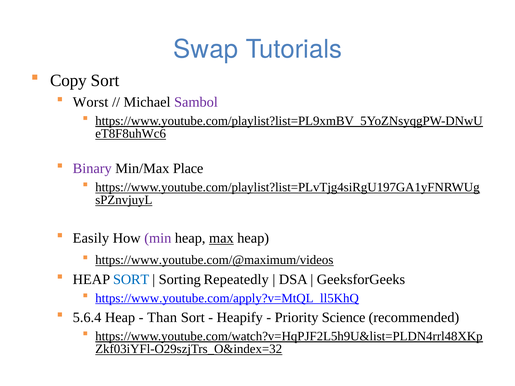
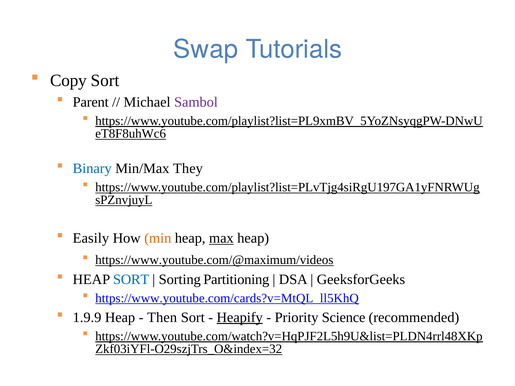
Worst: Worst -> Parent (91, 102)
Binary colour: purple -> blue (92, 169)
Place: Place -> They (188, 169)
min colour: purple -> orange (158, 238)
Repeatedly: Repeatedly -> Partitioning (236, 279)
https://www.youtube.com/apply?v=MtQL_ll5KhQ: https://www.youtube.com/apply?v=MtQL_ll5KhQ -> https://www.youtube.com/cards?v=MtQL_ll5KhQ (227, 298)
5.6.4: 5.6.4 -> 1.9.9 (87, 318)
Than: Than -> Then (162, 318)
Heapify underline: none -> present (240, 318)
